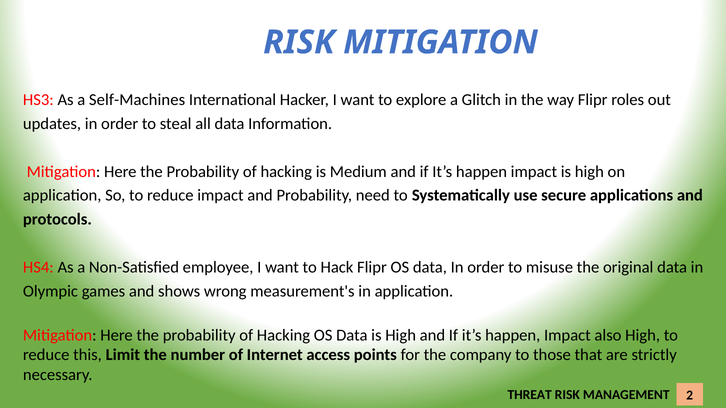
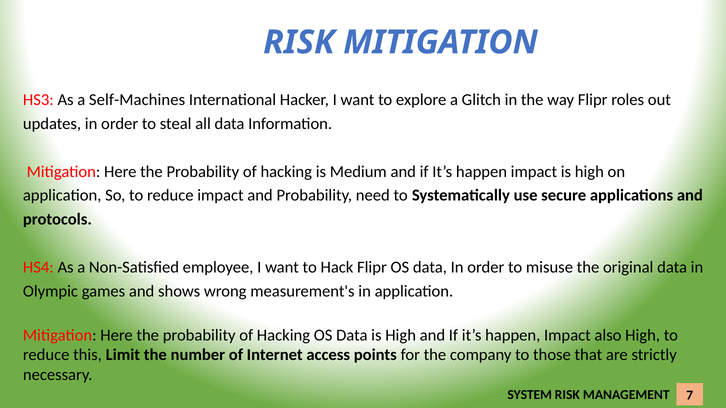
THREAT: THREAT -> SYSTEM (530, 395)
2: 2 -> 7 (690, 395)
